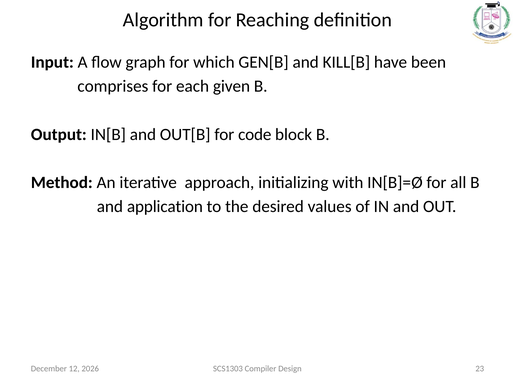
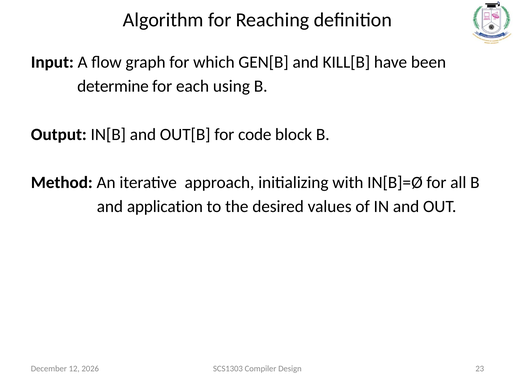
comprises: comprises -> determine (113, 86)
given: given -> using (231, 86)
